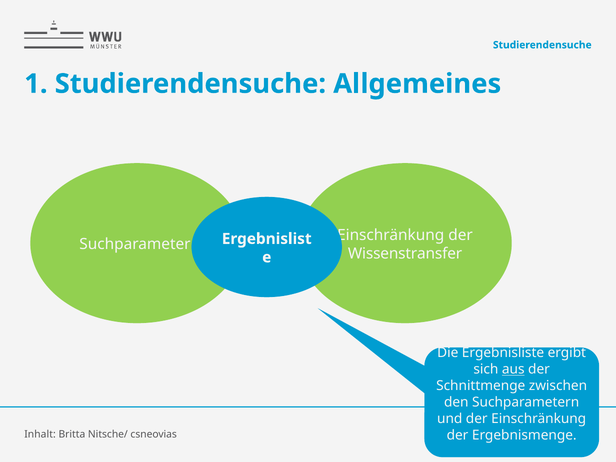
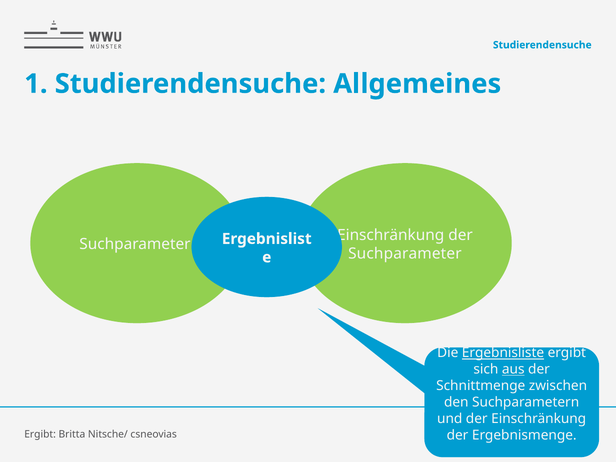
Wissenstransfer: Wissenstransfer -> Suchparameter (405, 253)
Ergebnisliste underline: none -> present (503, 353)
Inhalt: Inhalt -> Ergibt (40, 435)
